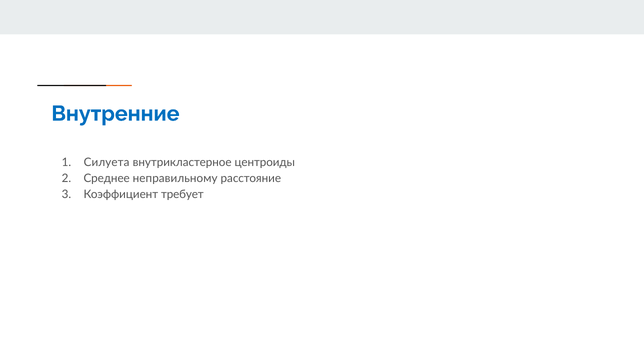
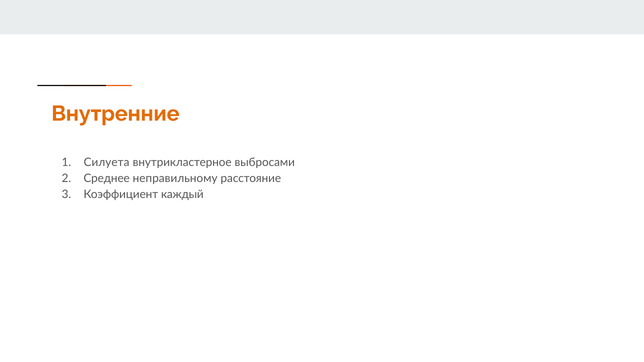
Внутренние colour: blue -> orange (115, 114)
центроиды: центроиды -> выбросами (265, 163)
требует: требует -> каждый (182, 195)
